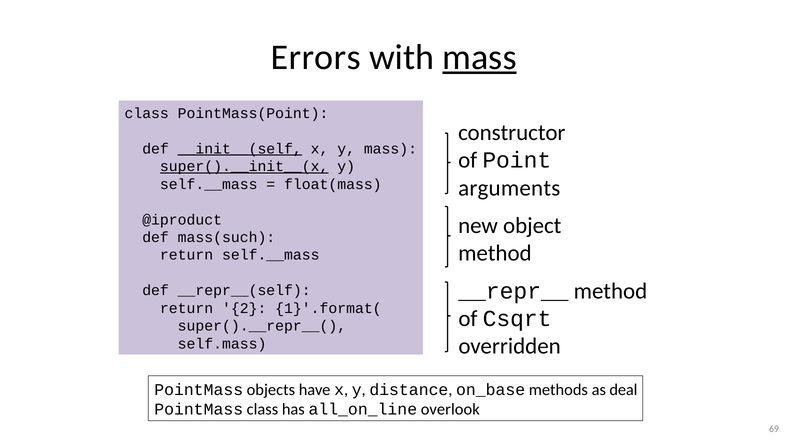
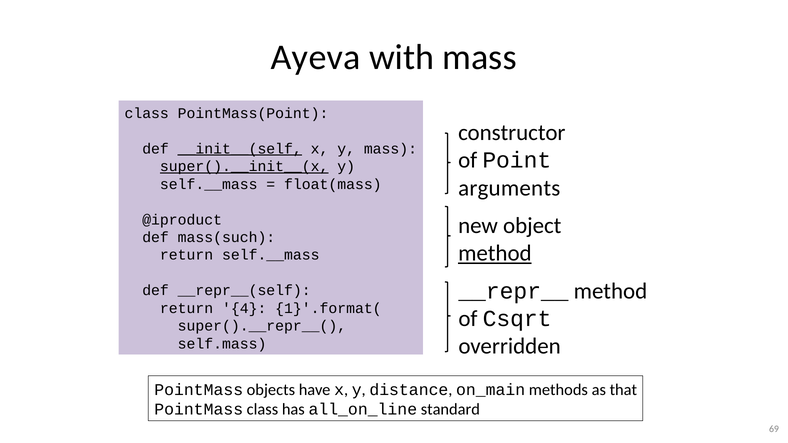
Errors: Errors -> Ayeva (316, 57)
mass underline: present -> none (480, 57)
method underline: none -> present (495, 254)
2: 2 -> 4 (244, 308)
on_base: on_base -> on_main (491, 390)
deal: deal -> that (623, 390)
overlook: overlook -> standard (450, 410)
